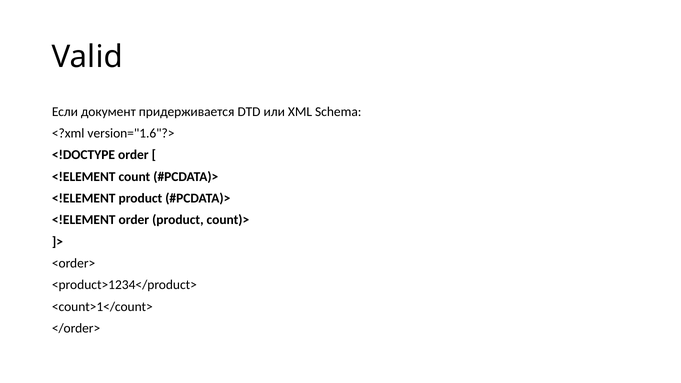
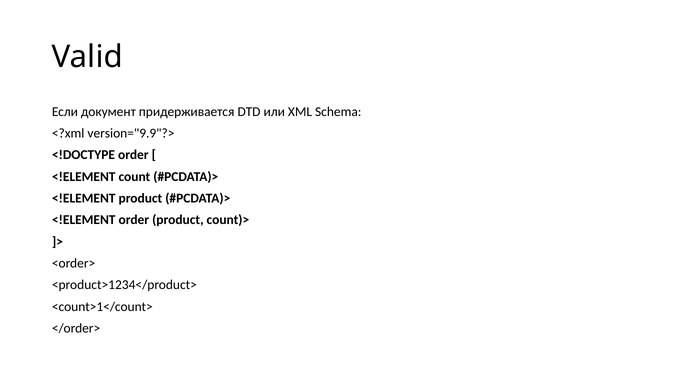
version="1.6"?>: version="1.6"?> -> version="9.9"?> (131, 133)
